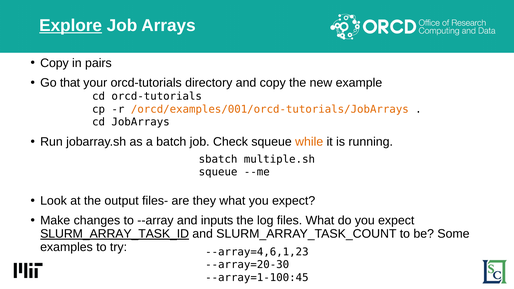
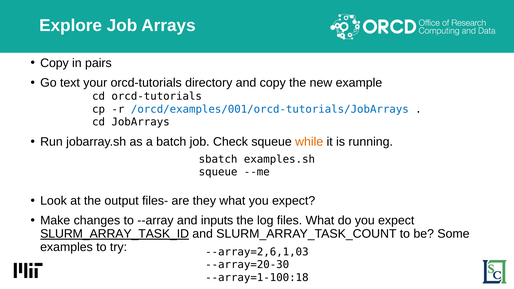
Explore underline: present -> none (71, 25)
that: that -> text (70, 83)
/orcd/examples/001/orcd-tutorials/JobArrays colour: orange -> blue (270, 109)
multiple.sh: multiple.sh -> examples.sh (279, 159)
--array=4,6,1,23: --array=4,6,1,23 -> --array=2,6,1,03 (257, 252)
--array=1-100:45: --array=1-100:45 -> --array=1-100:18 (257, 278)
